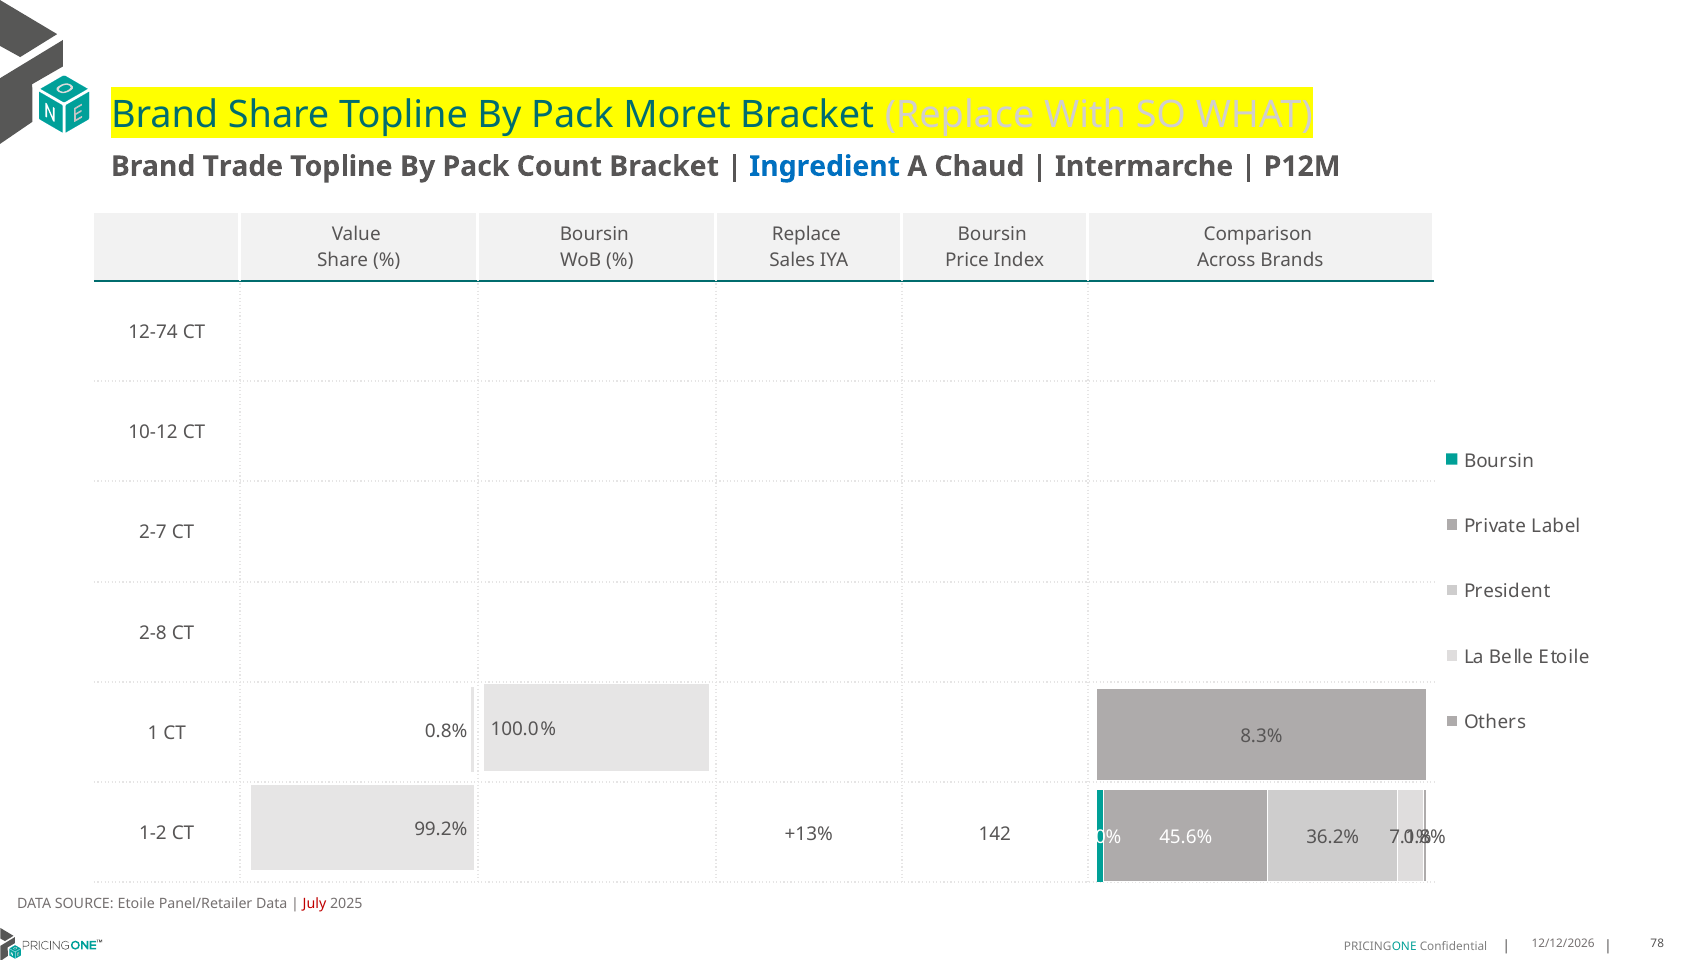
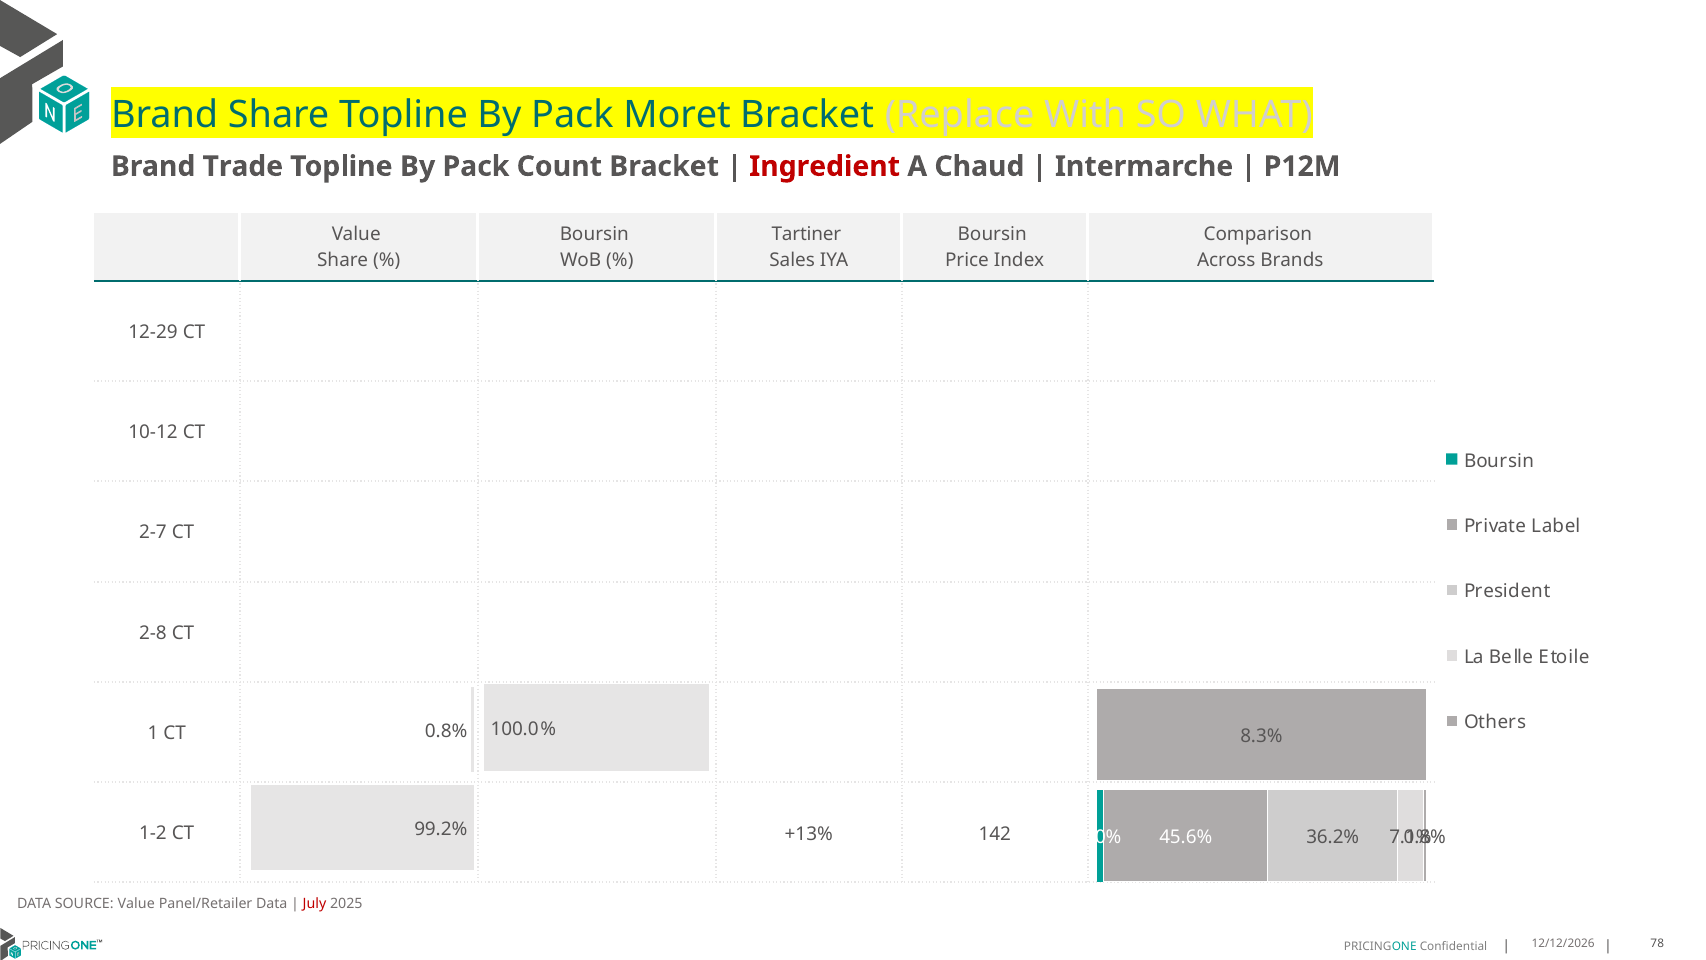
Ingredient colour: blue -> red (825, 166)
Replace: Replace -> Tartiner (806, 234)
12-74: 12-74 -> 12-29 (153, 332)
SOURCE Etoile: Etoile -> Value (136, 904)
